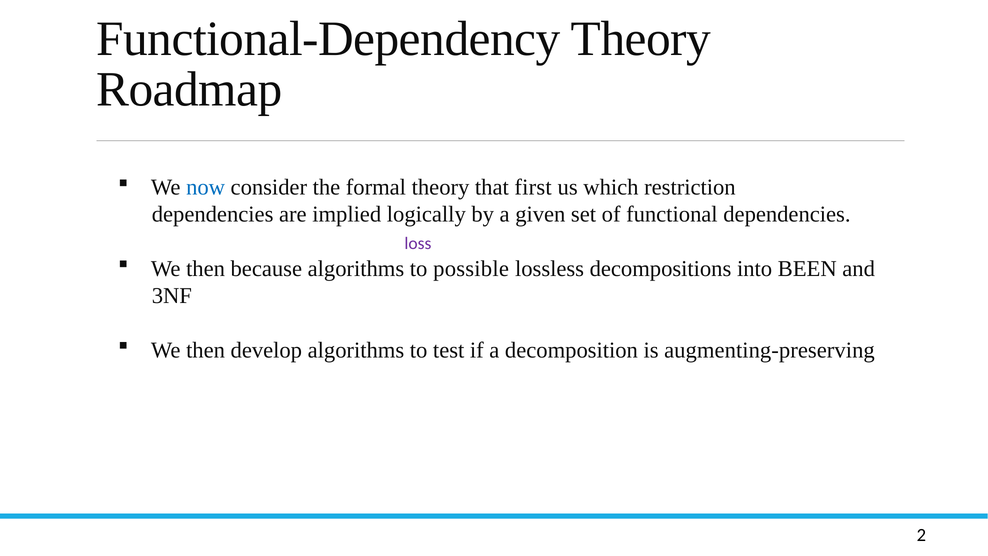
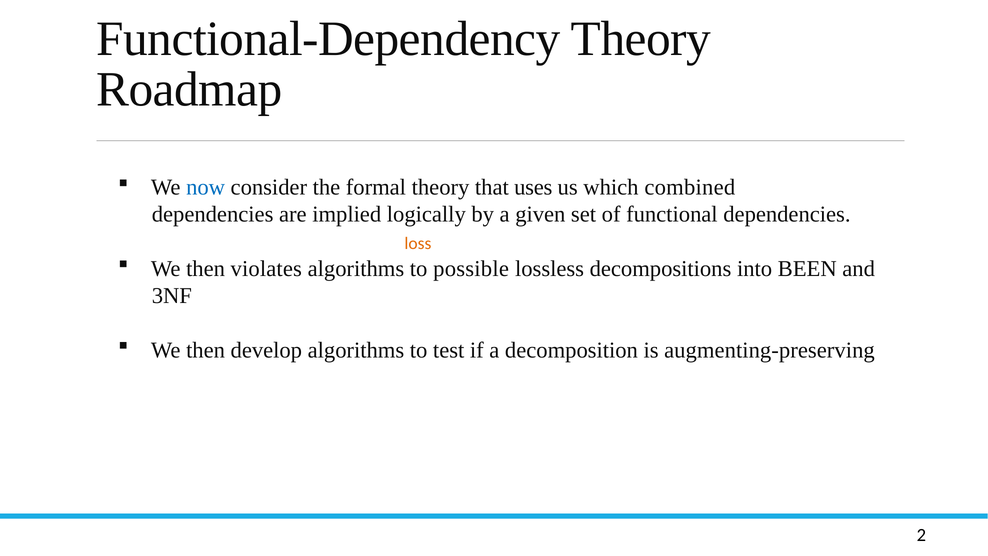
first: first -> uses (533, 187)
restriction: restriction -> combined (690, 187)
loss colour: purple -> orange (418, 243)
because: because -> violates (266, 269)
